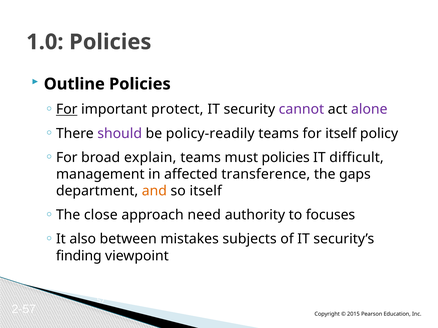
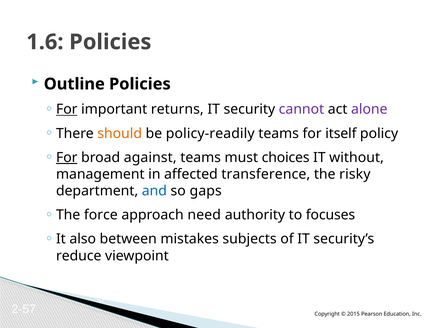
1.0: 1.0 -> 1.6 (45, 42)
protect: protect -> returns (177, 110)
should colour: purple -> orange (120, 134)
For underline: none -> present (67, 158)
explain: explain -> against (150, 158)
must policies: policies -> choices (286, 158)
difficult: difficult -> without (357, 158)
gaps: gaps -> risky (355, 174)
and colour: orange -> blue (154, 191)
so itself: itself -> gaps (206, 191)
close: close -> force (101, 215)
finding: finding -> reduce (79, 256)
